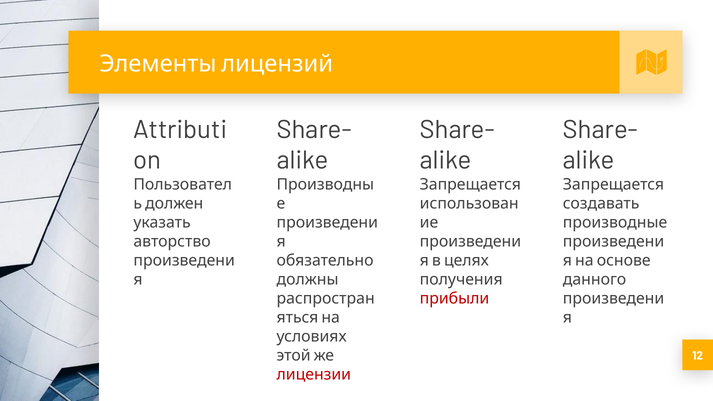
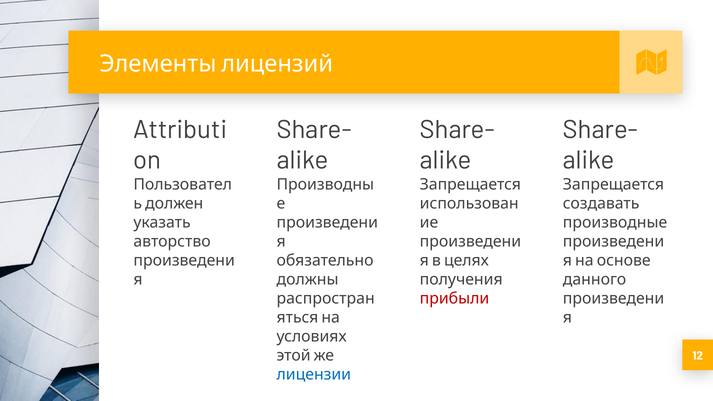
лицензии colour: red -> blue (314, 375)
